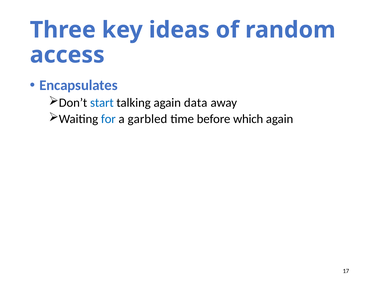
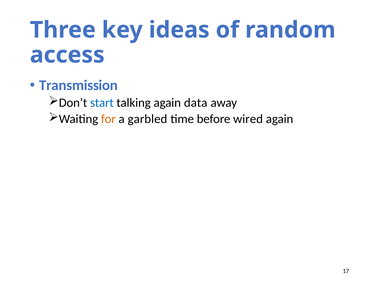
Encapsulates: Encapsulates -> Transmission (79, 85)
for colour: blue -> orange (108, 119)
which: which -> wired (248, 119)
